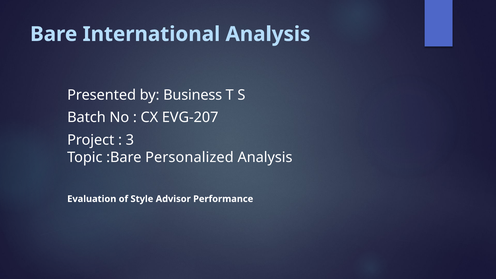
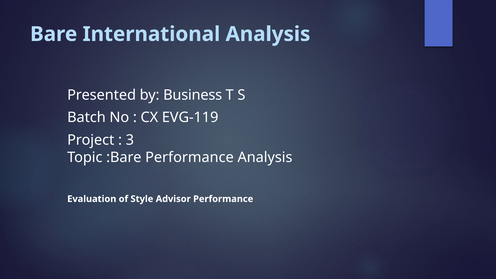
EVG-207: EVG-207 -> EVG-119 (190, 118)
:Bare Personalized: Personalized -> Performance (189, 157)
